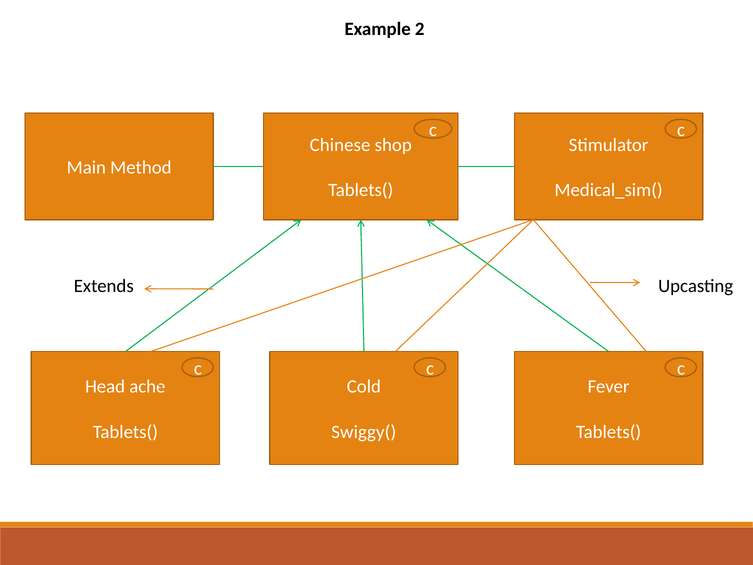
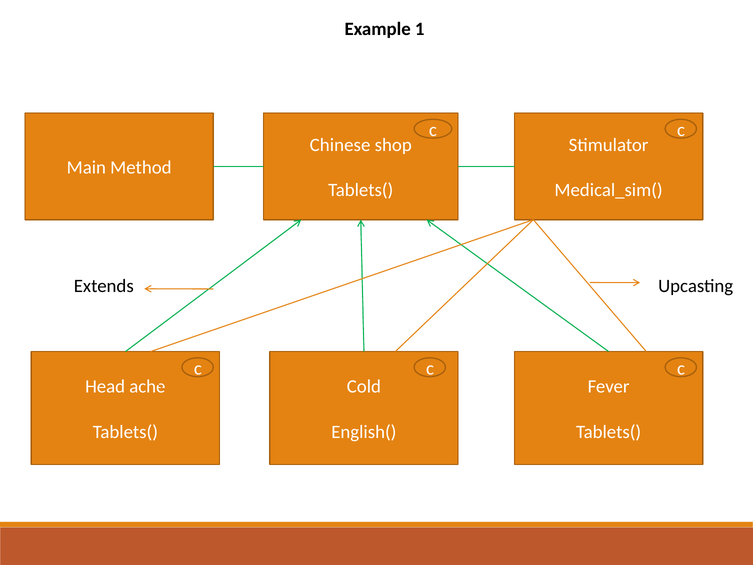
2: 2 -> 1 (420, 29)
Swiggy(: Swiggy( -> English( (364, 432)
